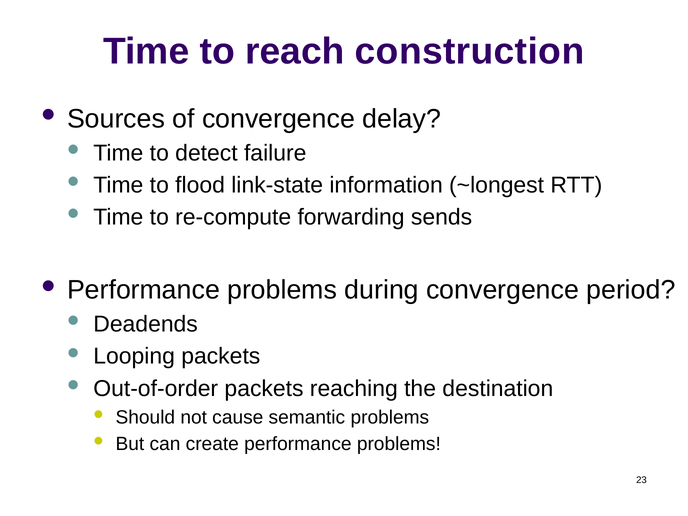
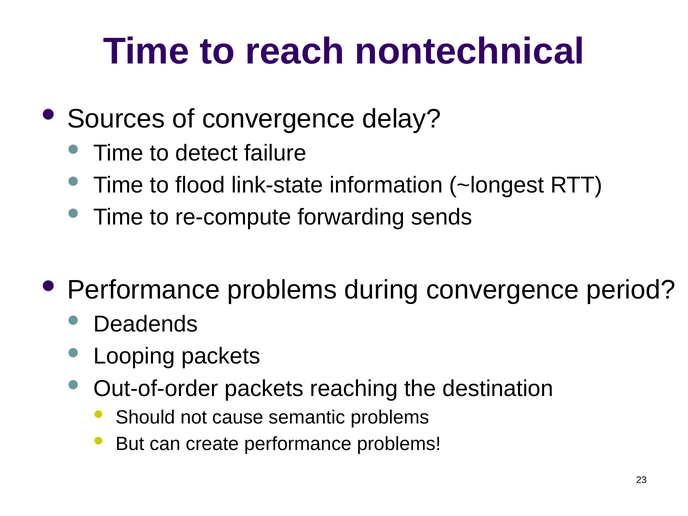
construction: construction -> nontechnical (470, 51)
